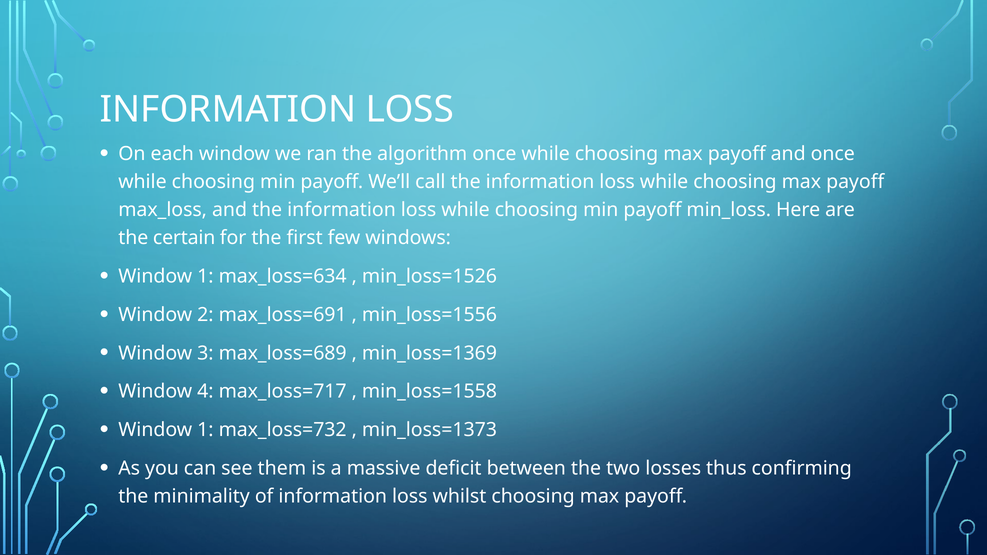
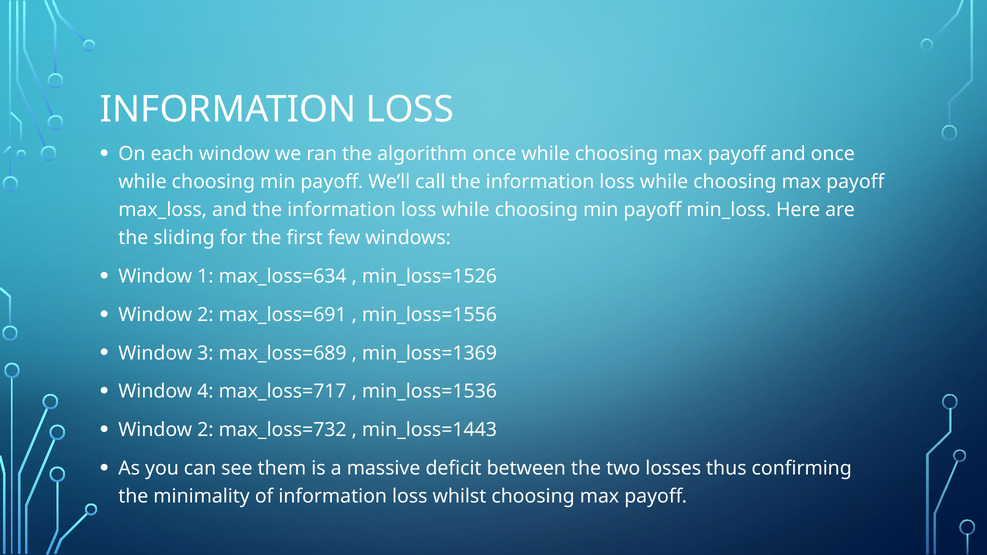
certain: certain -> sliding (184, 238)
min_loss=1558: min_loss=1558 -> min_loss=1536 (429, 392)
1: 1 -> 2 (205, 430)
min_loss=1373: min_loss=1373 -> min_loss=1443 (429, 430)
